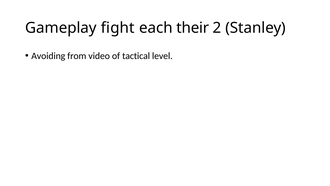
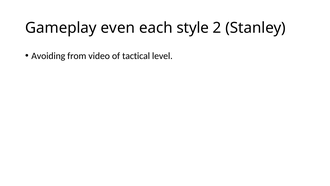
fight: fight -> even (118, 28)
their: their -> style (193, 28)
